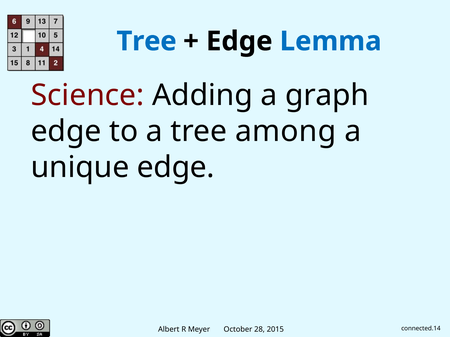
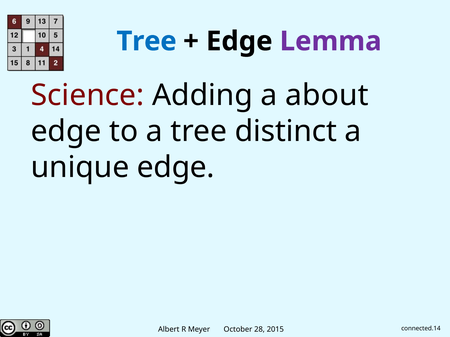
Lemma colour: blue -> purple (331, 41)
graph: graph -> about (327, 95)
among: among -> distinct (286, 131)
